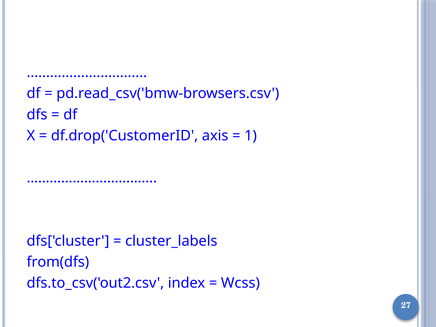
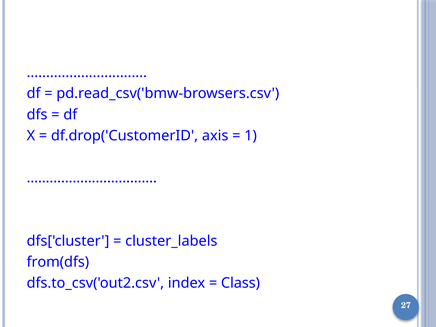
Wcss: Wcss -> Class (240, 283)
